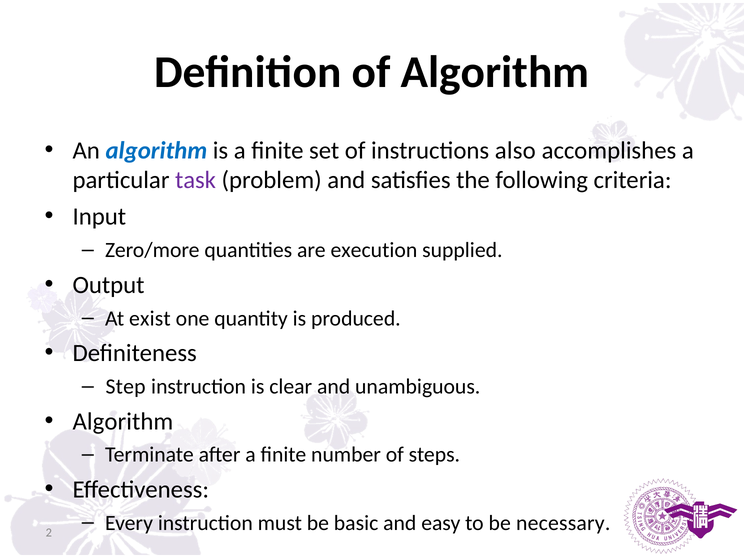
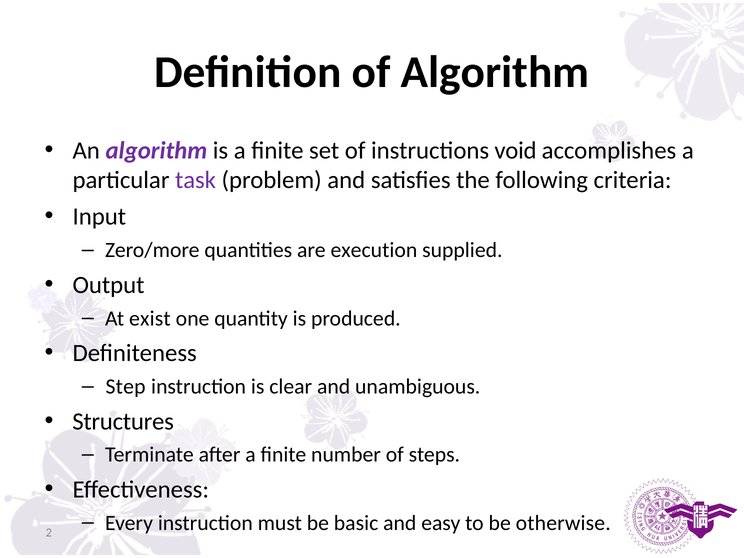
algorithm colour: blue -> purple (156, 151)
also: also -> void (516, 151)
Algorithm: Algorithm -> Structures (123, 421)
necessary: necessary -> otherwise (563, 523)
